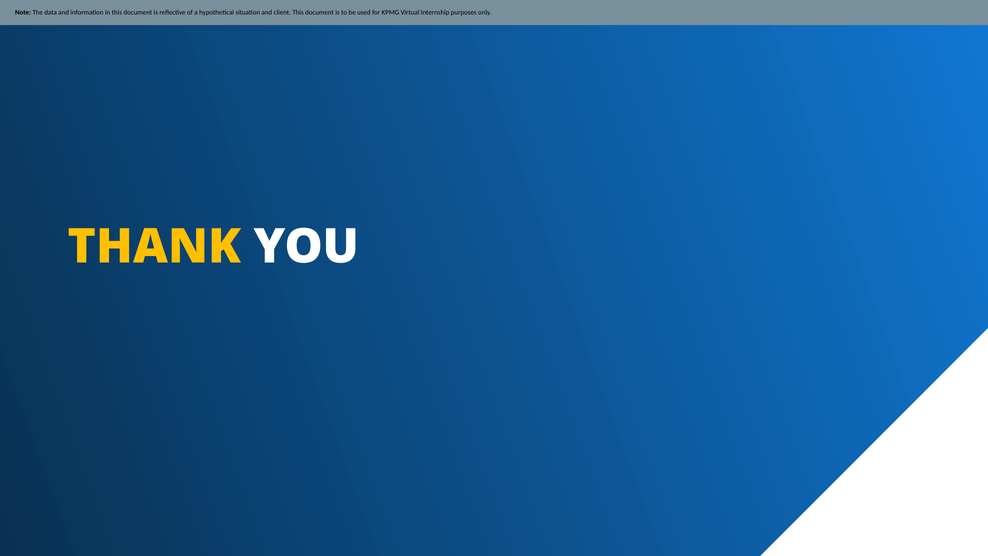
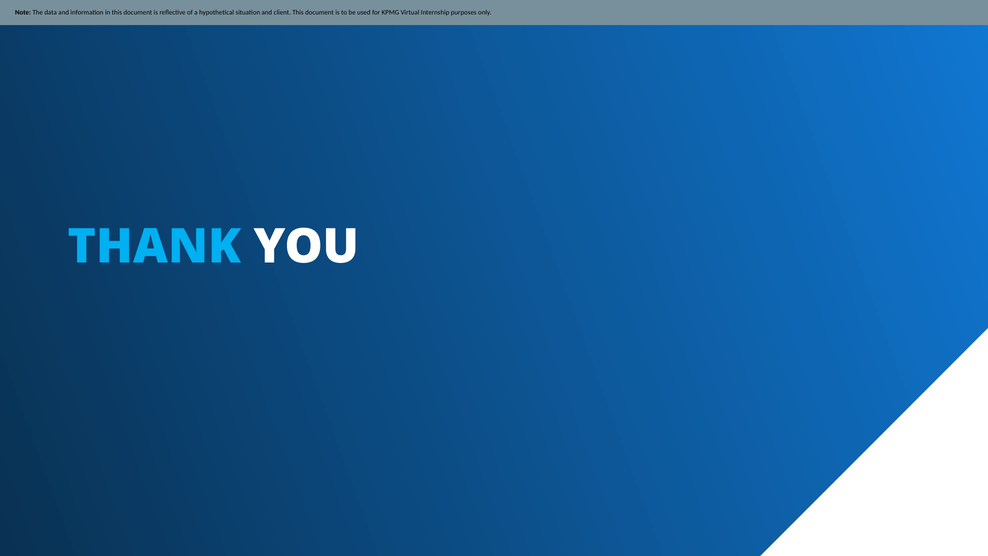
THANK colour: yellow -> light blue (155, 247)
